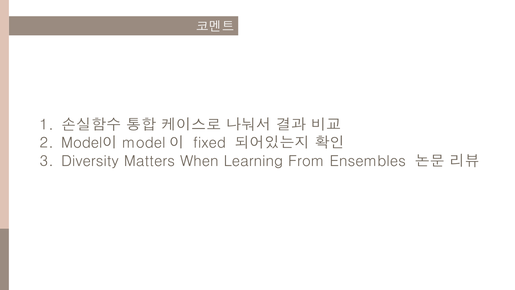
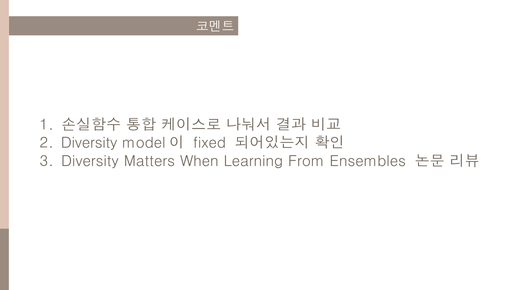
Model이: Model이 -> Diversity (89, 143)
